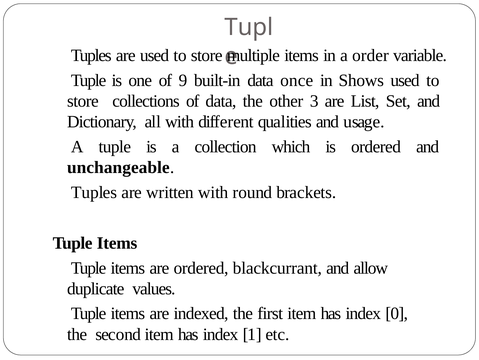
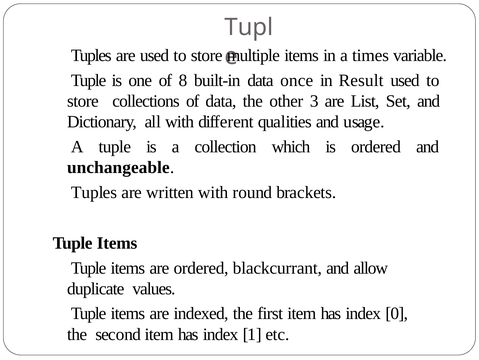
order: order -> times (371, 55)
9: 9 -> 8 (183, 80)
Shows: Shows -> Result (361, 80)
